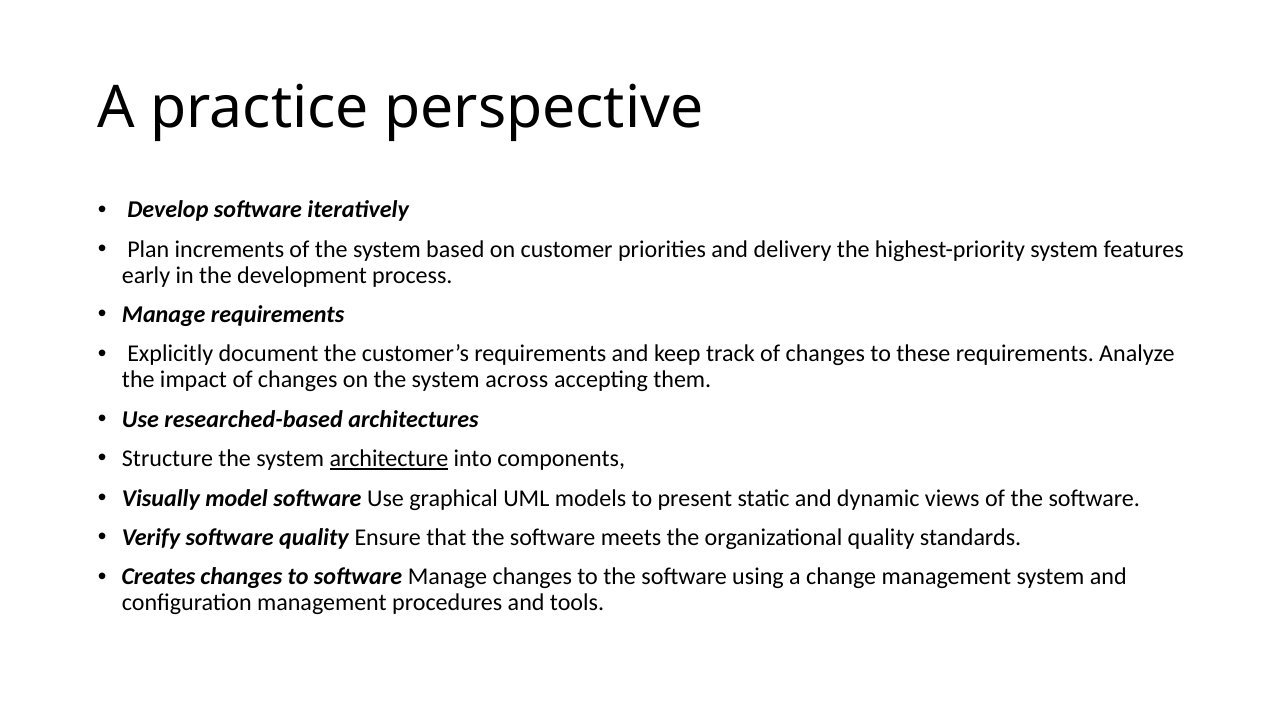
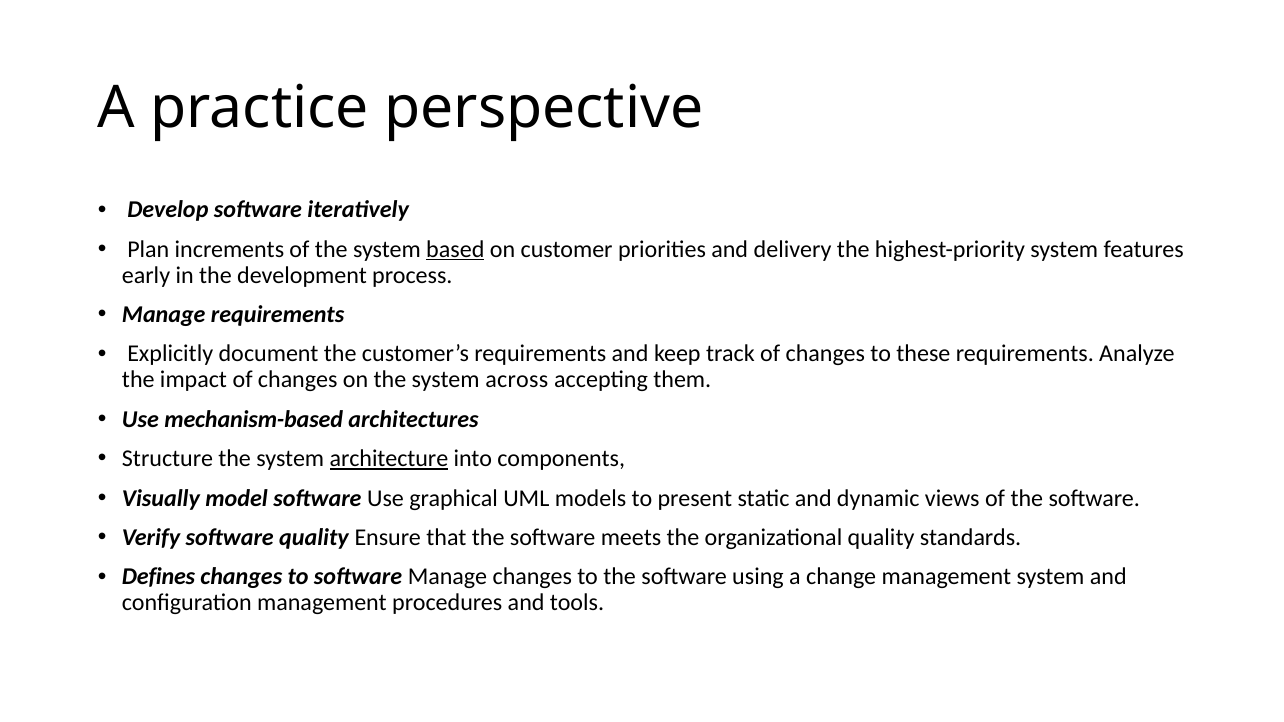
based underline: none -> present (455, 249)
researched-based: researched-based -> mechanism-based (254, 420)
Creates: Creates -> Defines (159, 577)
